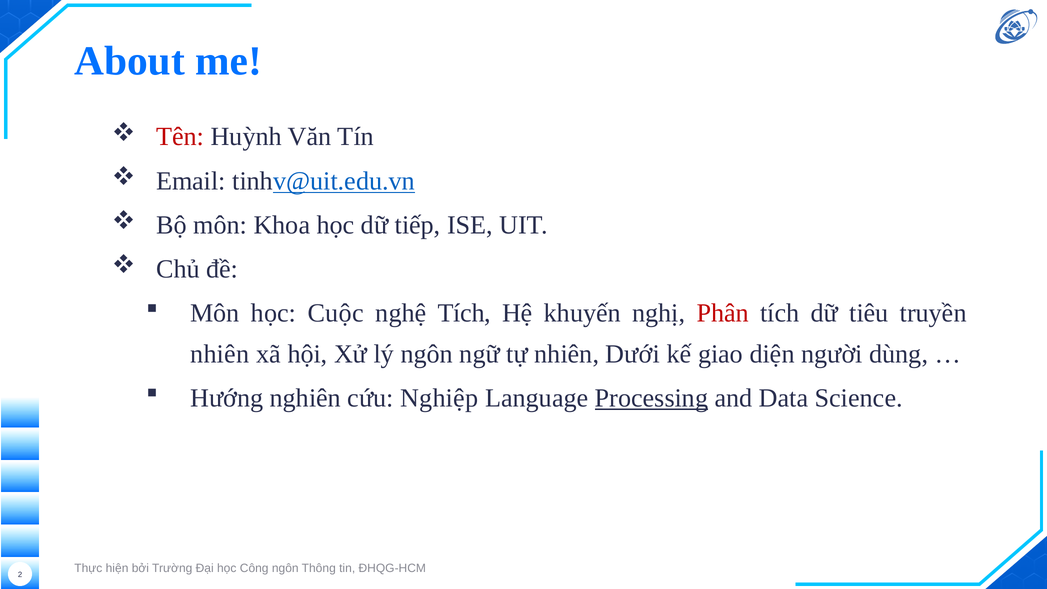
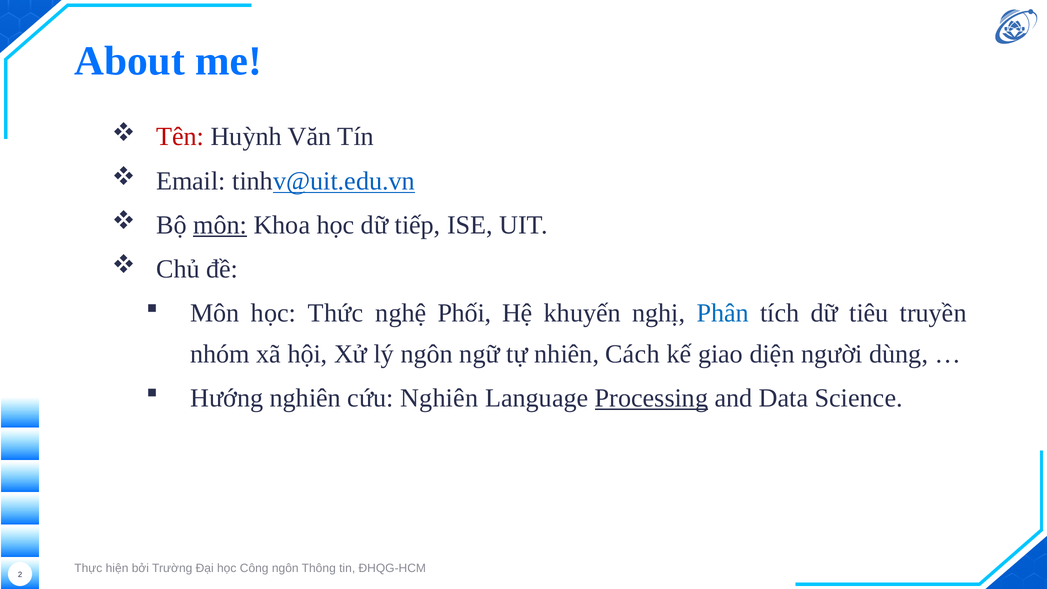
môn underline: none -> present (220, 225)
Cuộc: Cuộc -> Thức (336, 313)
nghệ Tích: Tích -> Phối (464, 313)
Phân colour: red -> blue (723, 313)
nhiên: nhiên -> nhóm (220, 354)
Dưới: Dưới -> Cách (632, 354)
cứu Nghiệp: Nghiệp -> Nghiên (439, 398)
